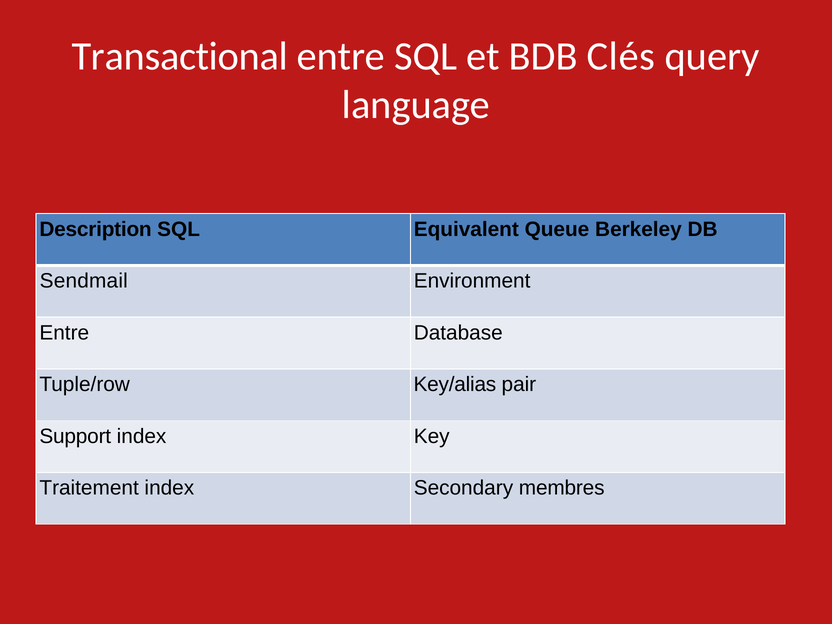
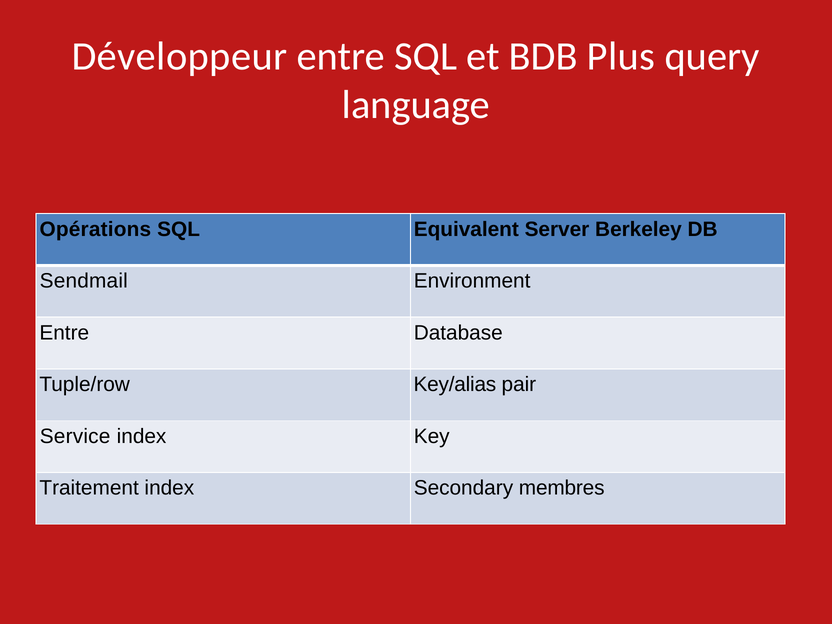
Transactional: Transactional -> Développeur (179, 56)
Clés: Clés -> Plus (621, 56)
Description: Description -> Opérations (95, 229)
Queue: Queue -> Server (557, 229)
Support: Support -> Service (75, 436)
